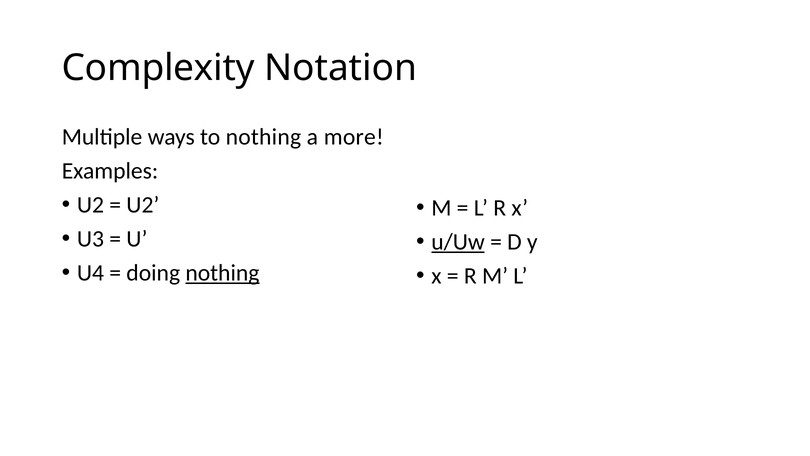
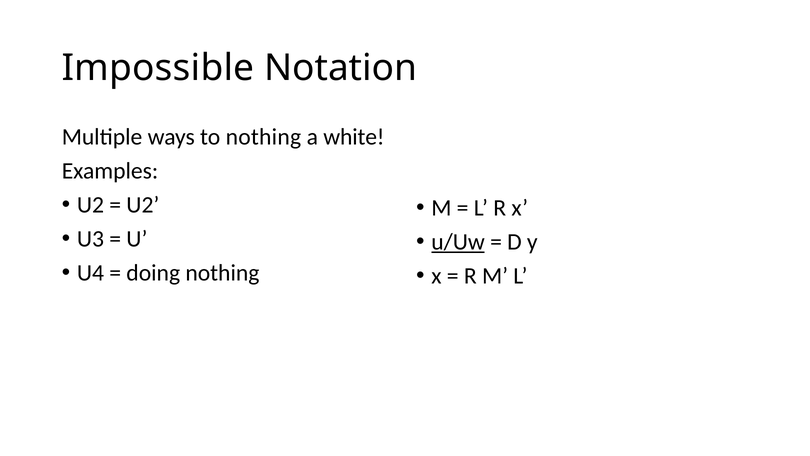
Complexity: Complexity -> Impossible (158, 68)
more: more -> white (354, 137)
nothing underline: present -> none (222, 273)
